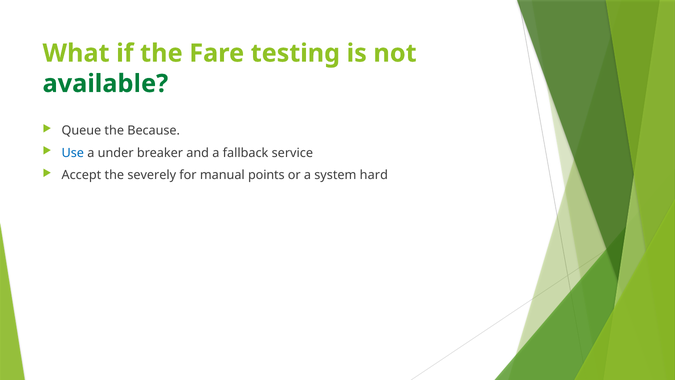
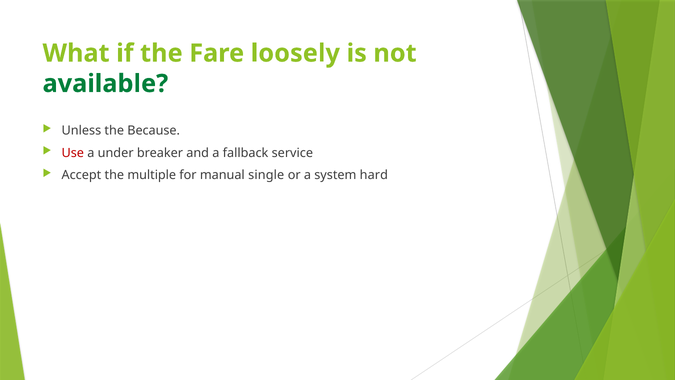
testing: testing -> loosely (295, 53)
Queue: Queue -> Unless (81, 131)
Use colour: blue -> red (73, 153)
severely: severely -> multiple (152, 175)
points: points -> single (266, 175)
